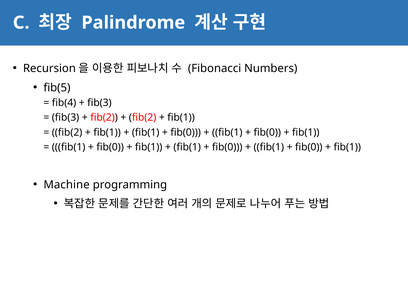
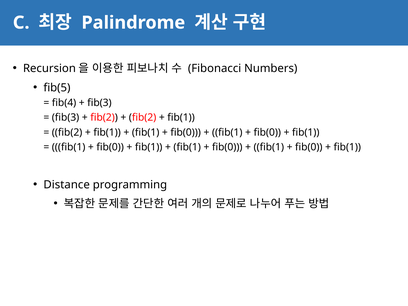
Machine: Machine -> Distance (67, 185)
